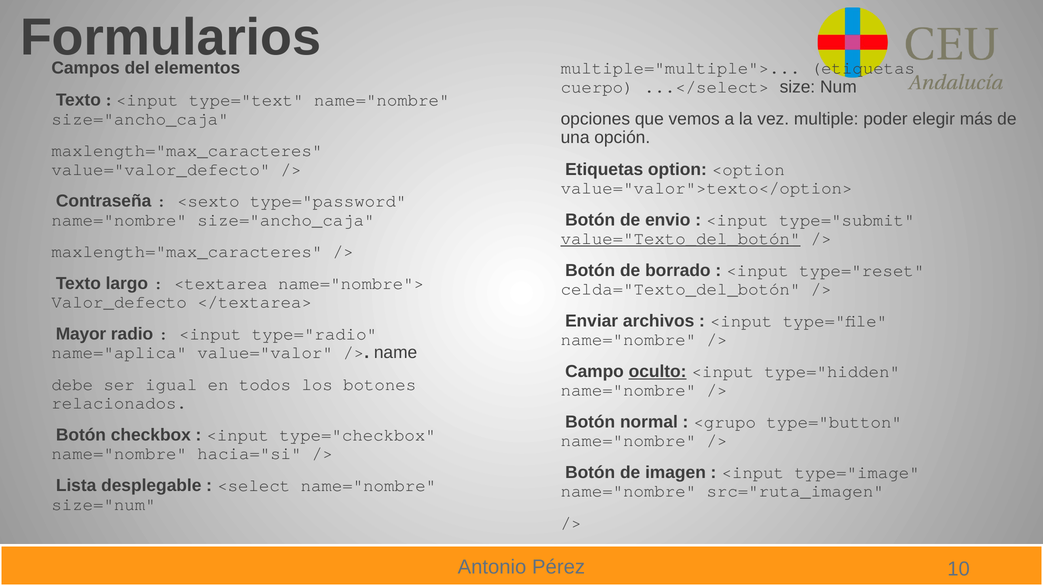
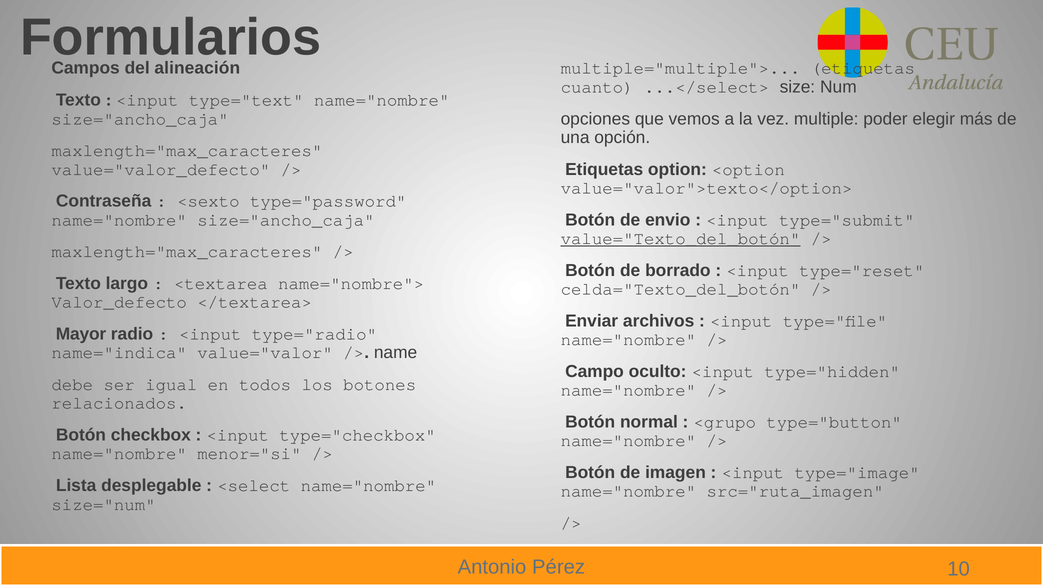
elementos: elementos -> alineación (197, 68)
cuerpo: cuerpo -> cuanto (597, 87)
name="aplica: name="aplica -> name="indica (119, 353)
oculto underline: present -> none (658, 372)
hacia="si: hacia="si -> menor="si (249, 454)
